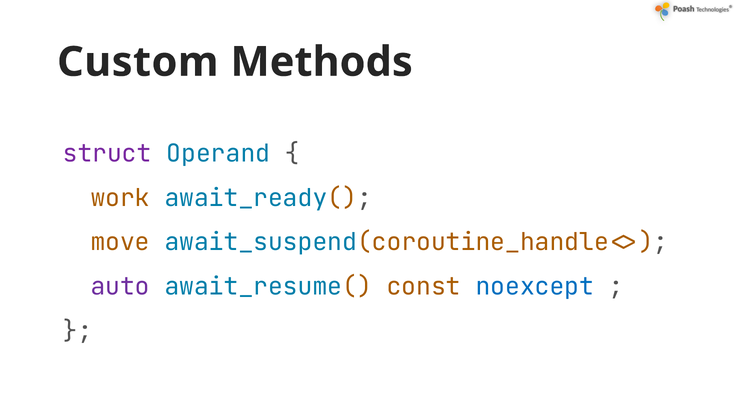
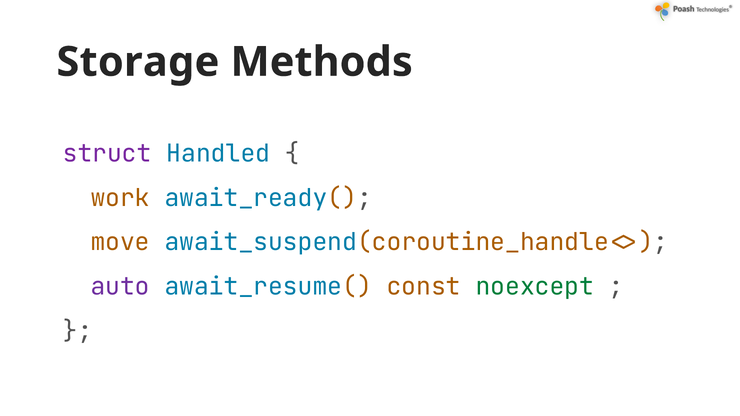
Custom: Custom -> Storage (138, 62)
Operand: Operand -> Handled (218, 154)
noexcept colour: blue -> green (535, 287)
